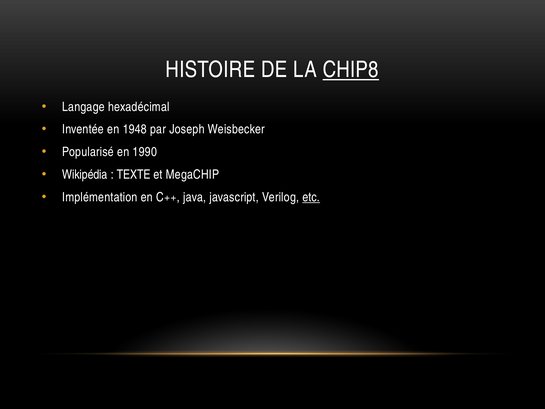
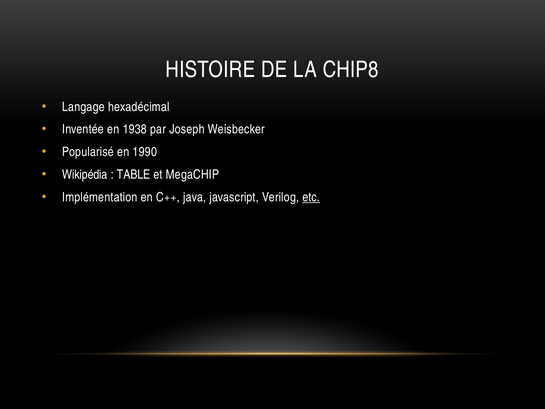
CHIP8 underline: present -> none (351, 70)
1948: 1948 -> 1938 (135, 129)
TEXTE: TEXTE -> TABLE (134, 174)
